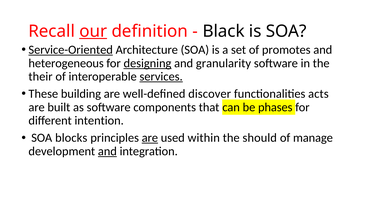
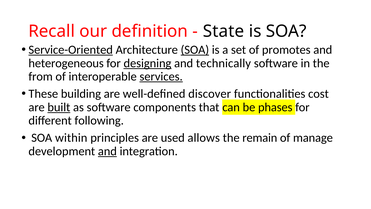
our underline: present -> none (93, 31)
Black: Black -> State (223, 31)
SOA underline: none -> present (195, 50)
granularity: granularity -> technically (223, 63)
their: their -> from (41, 76)
acts: acts -> cost (318, 94)
built underline: none -> present (59, 107)
intention: intention -> following (99, 120)
blocks: blocks -> within (71, 138)
are underline: present -> none (150, 138)
within: within -> allows (204, 138)
should: should -> remain (260, 138)
